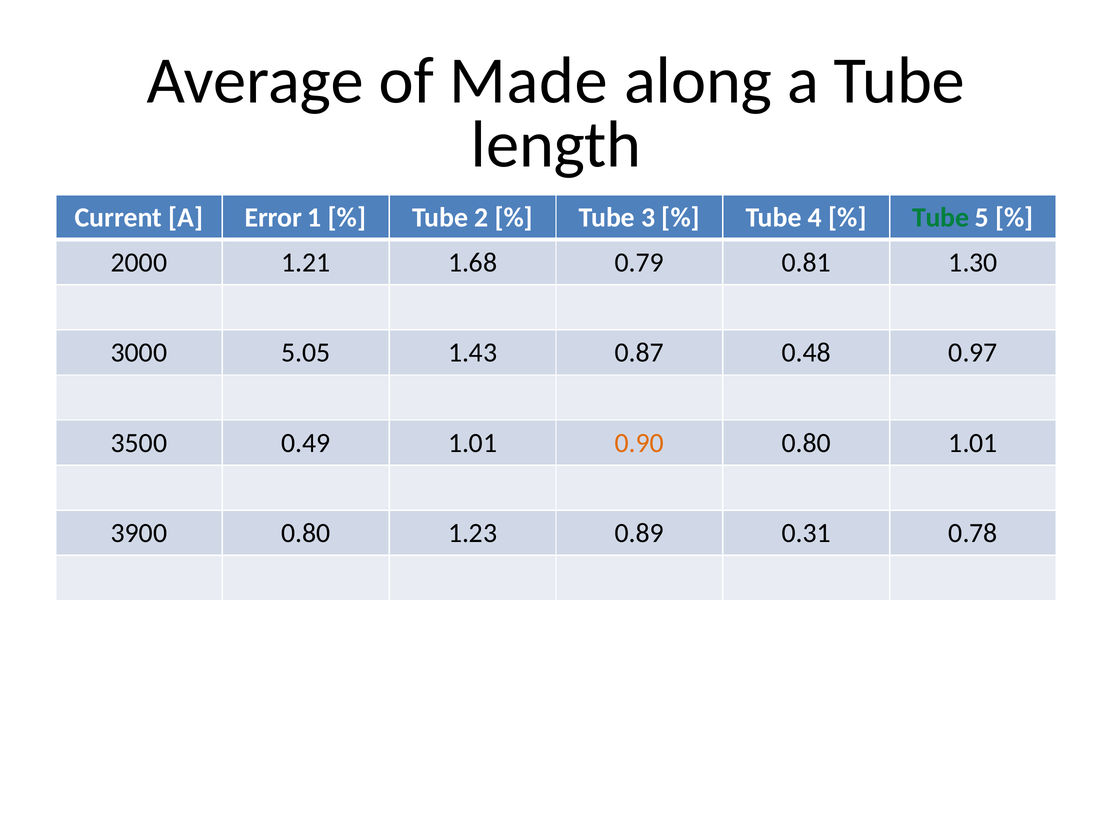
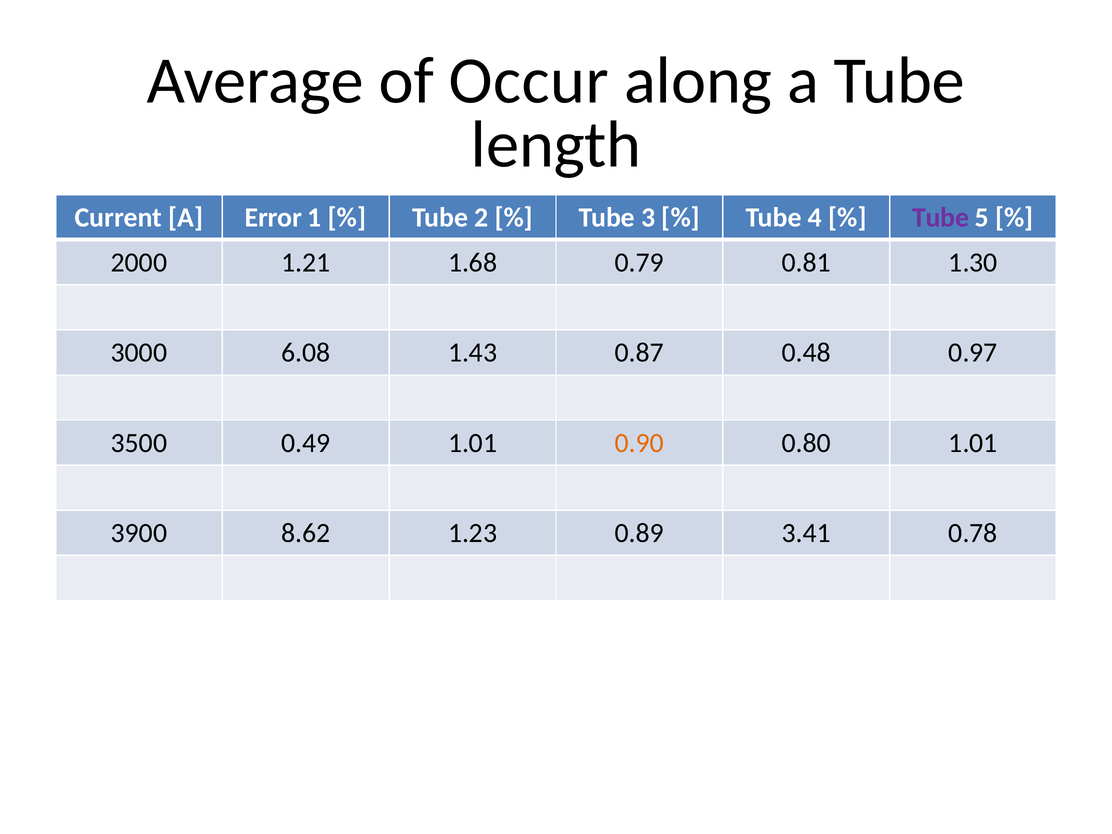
Made: Made -> Occur (529, 81)
Tube colour: green -> purple (941, 217)
5.05: 5.05 -> 6.08 (306, 353)
3900 0.80: 0.80 -> 8.62 (306, 533)
0.31: 0.31 -> 3.41 (806, 533)
